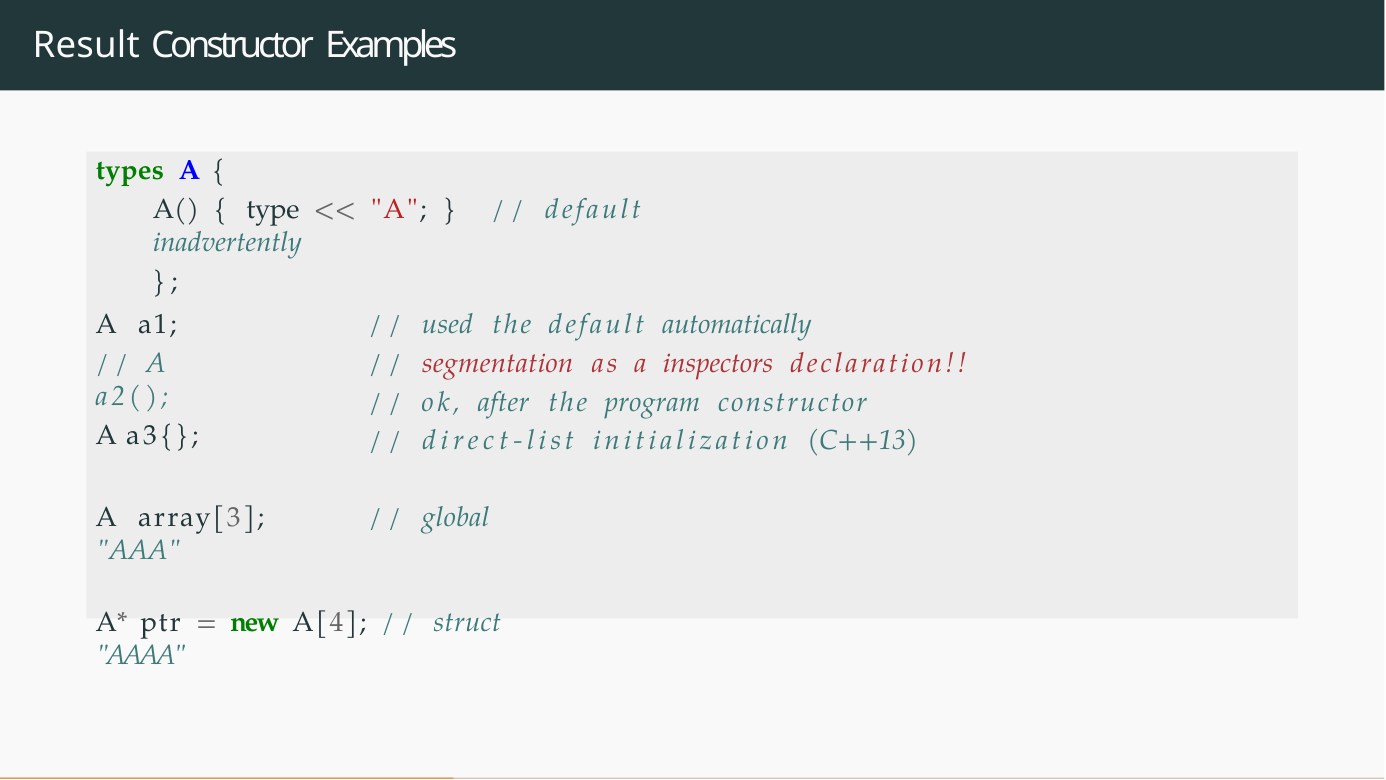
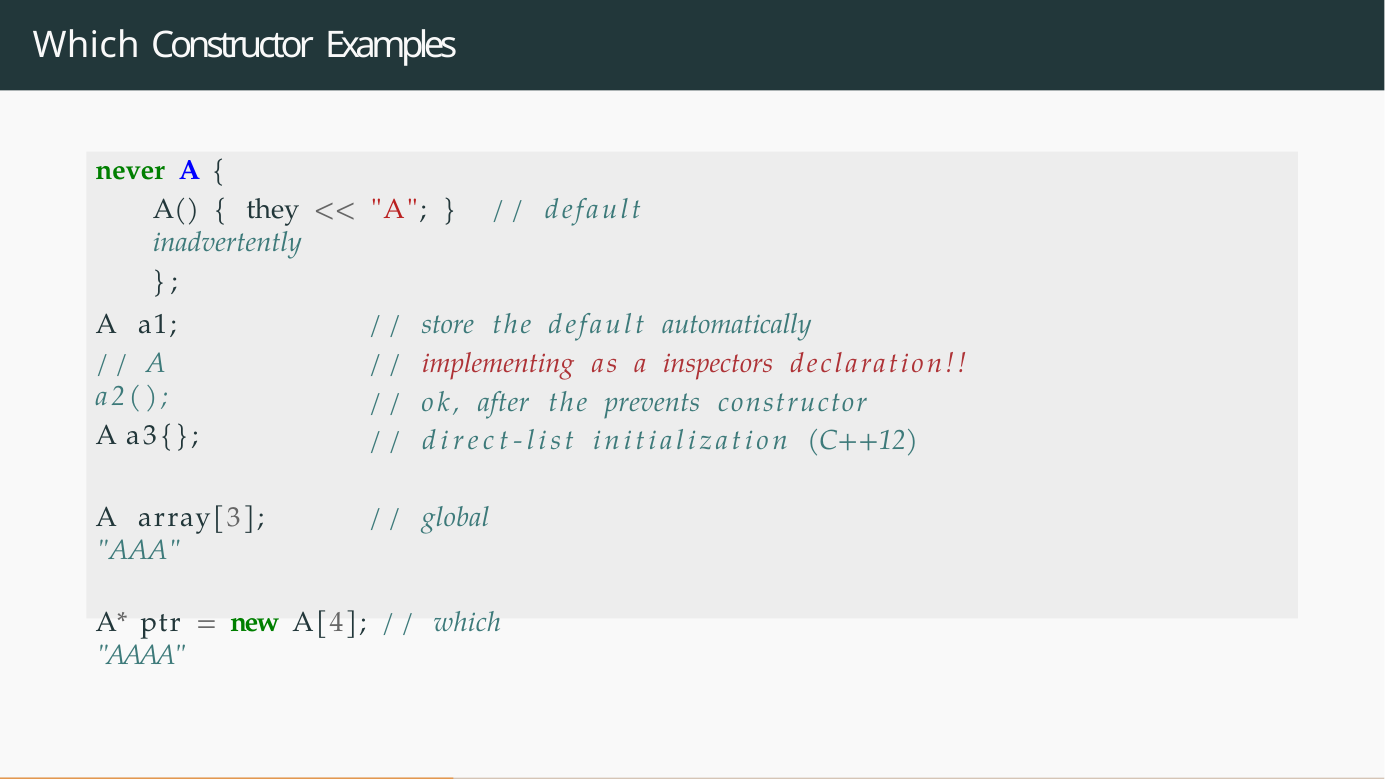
Result: Result -> Which (86, 46)
types: types -> never (130, 171)
type: type -> they (273, 209)
used: used -> store (448, 325)
segmentation: segmentation -> implementing (498, 363)
program: program -> prevents (652, 402)
C++13: C++13 -> C++12 (863, 441)
struct: struct -> which (467, 622)
